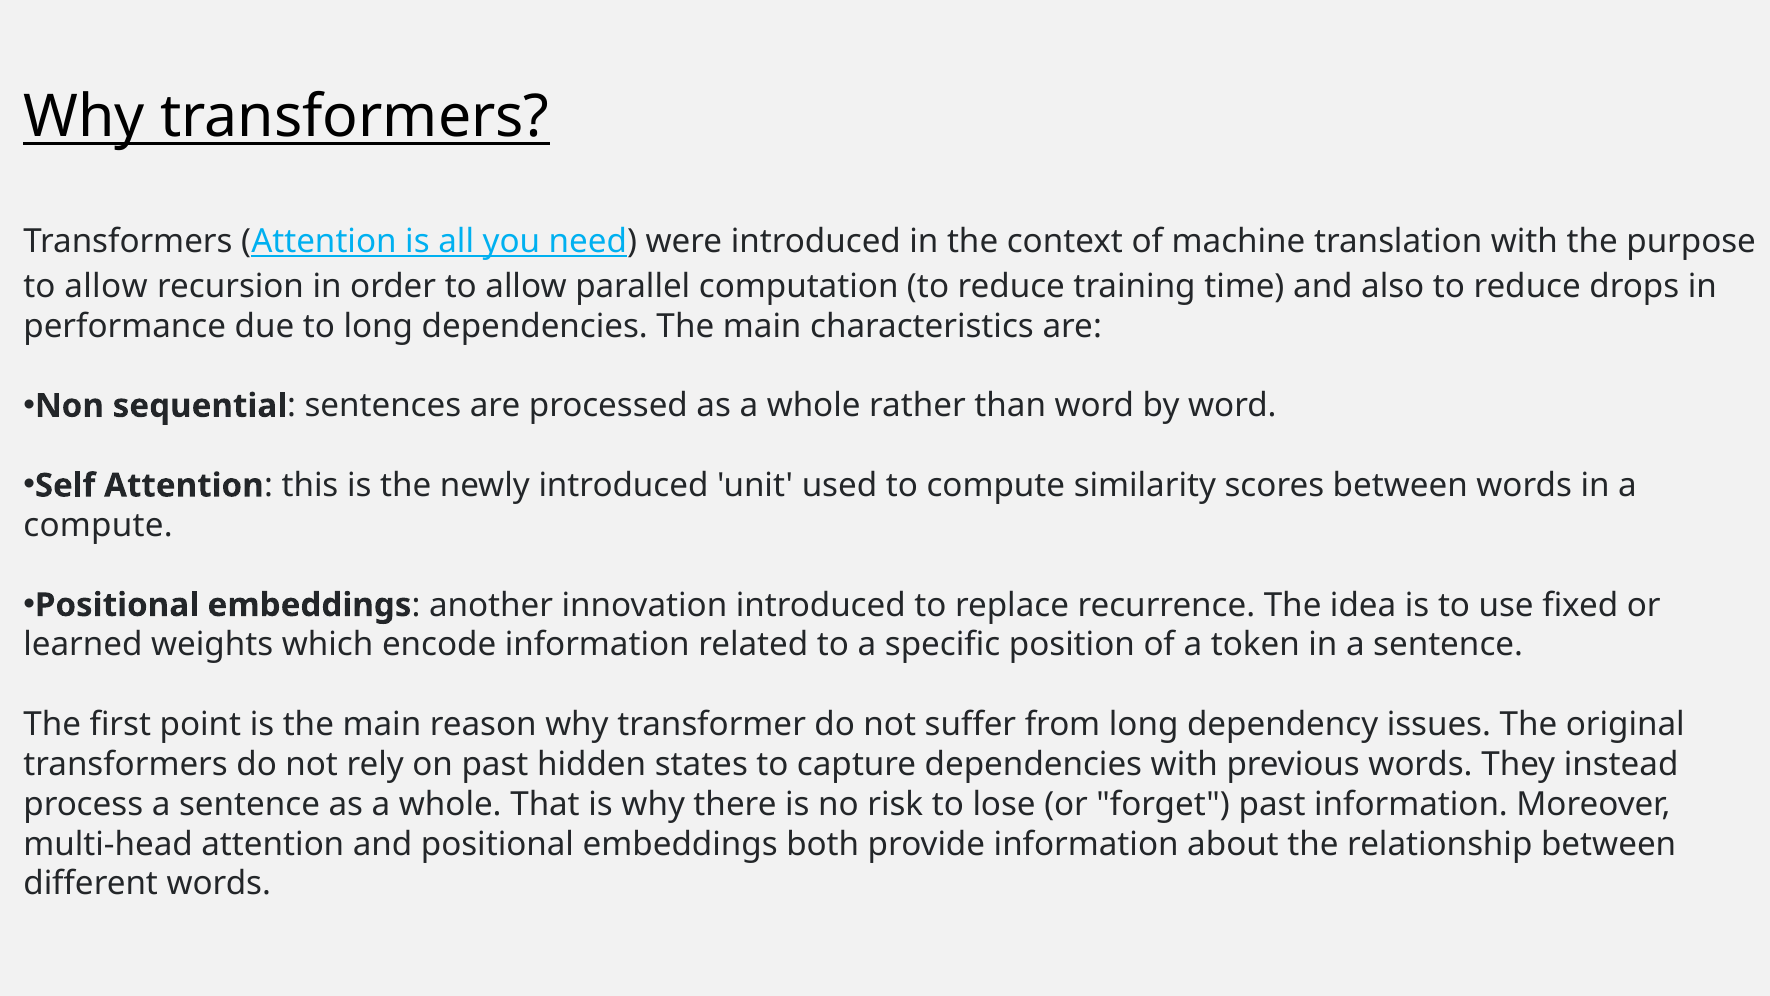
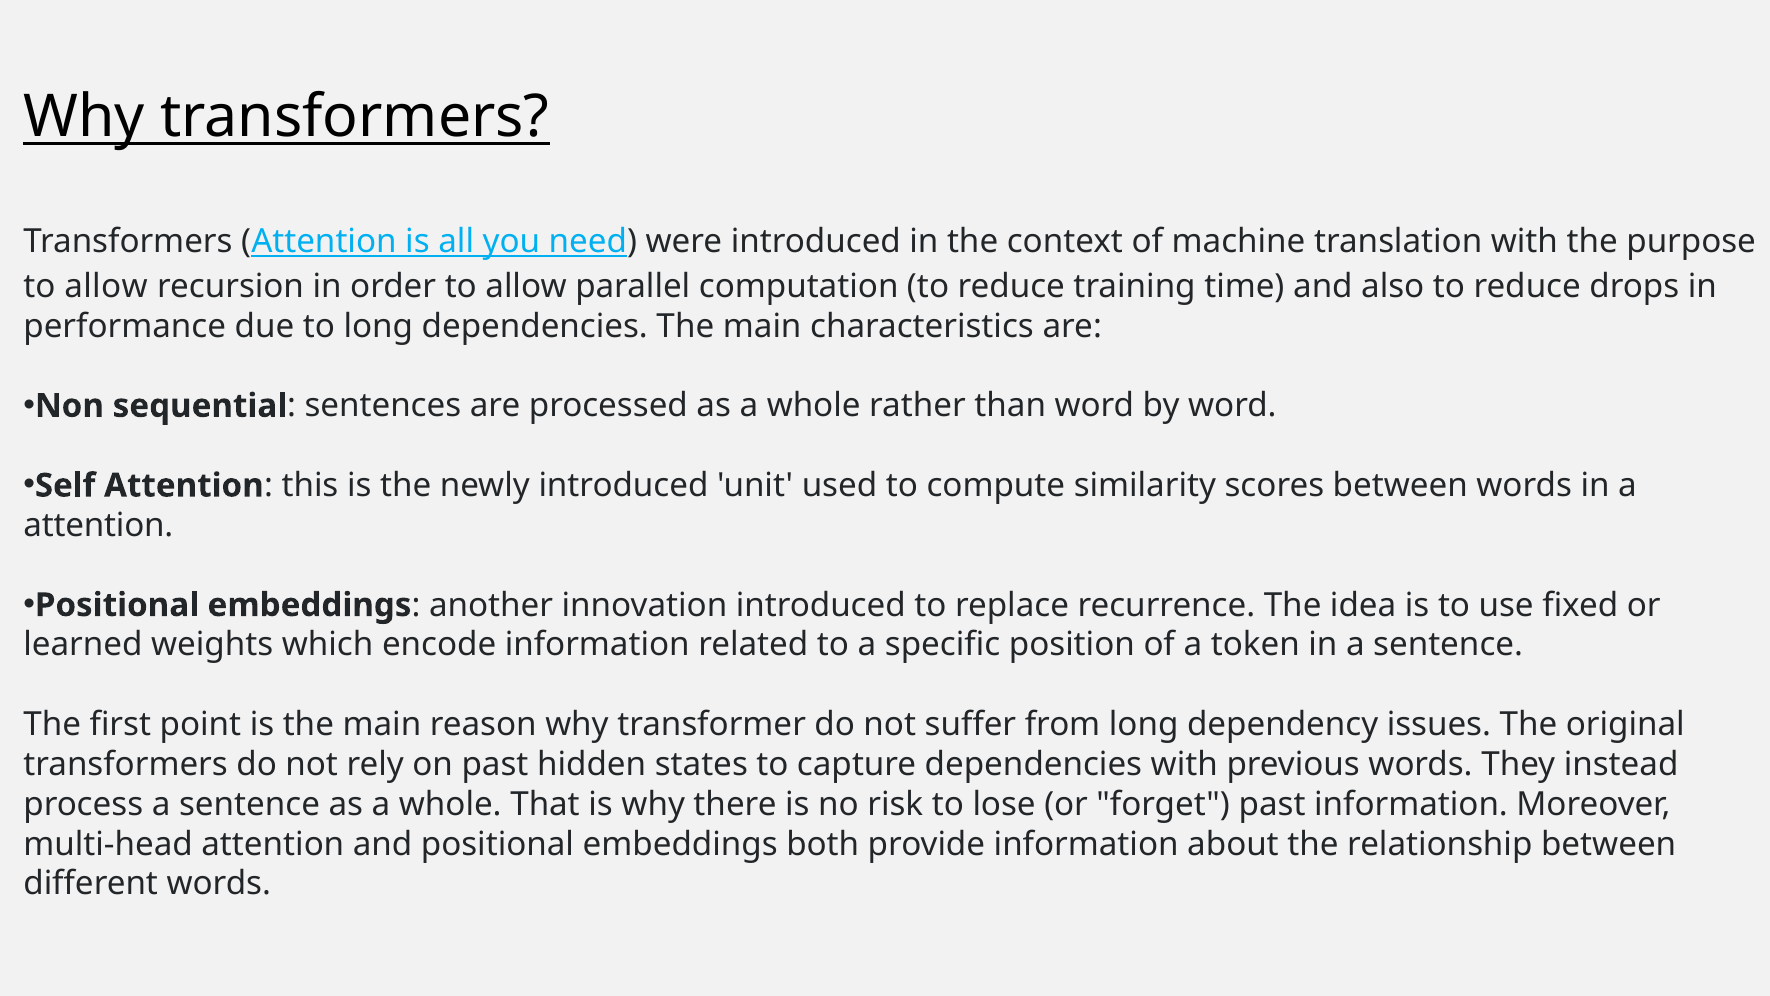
compute: compute -> attention (98, 525)
